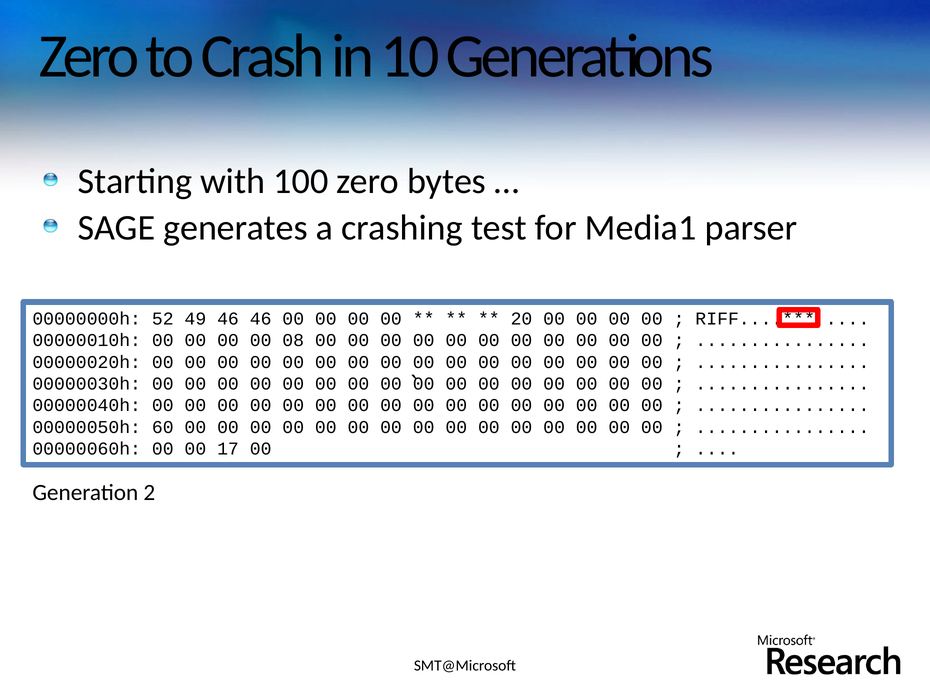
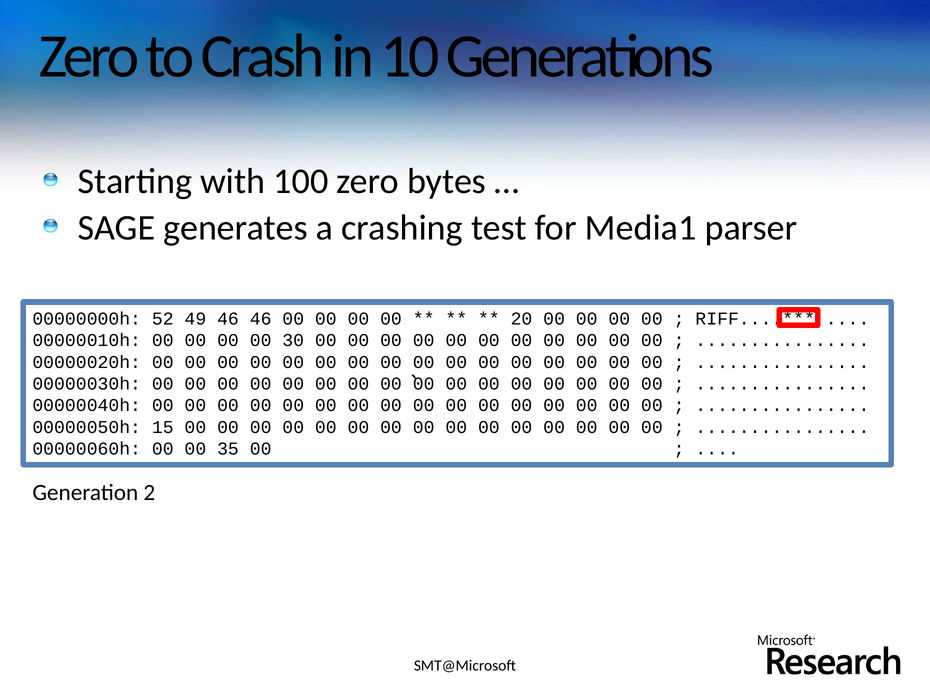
08: 08 -> 30 (293, 341)
60: 60 -> 15 (163, 428)
17: 17 -> 35 (228, 449)
